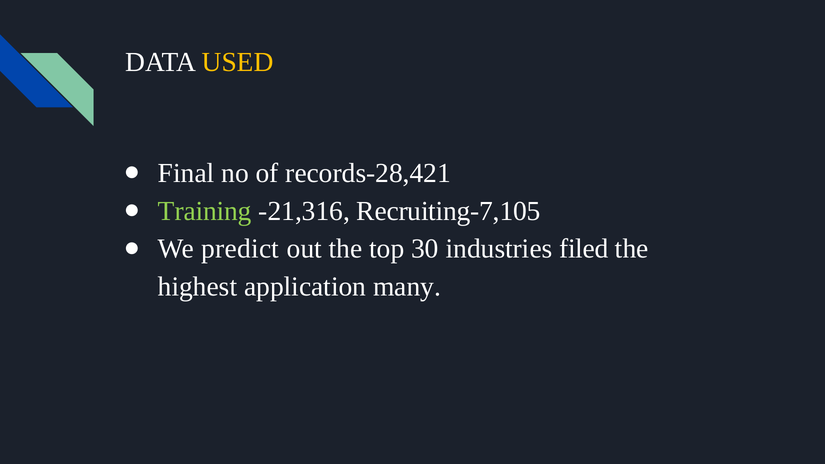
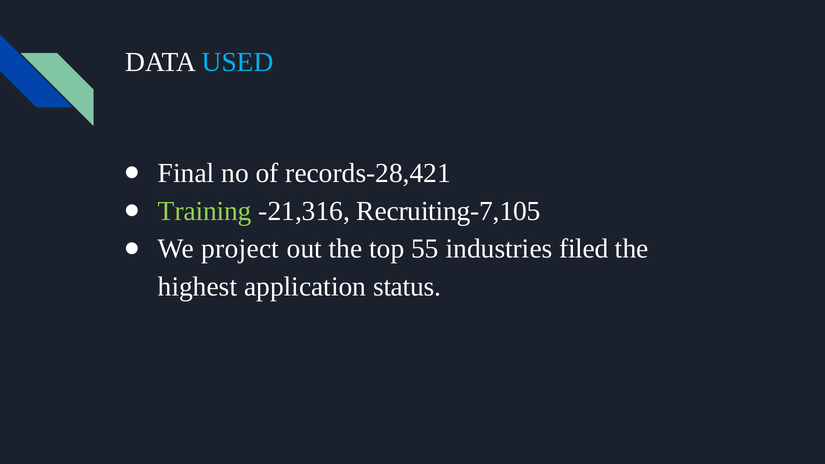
USED colour: yellow -> light blue (238, 62)
predict: predict -> project (240, 249)
30: 30 -> 55 (425, 249)
many: many -> status (407, 287)
